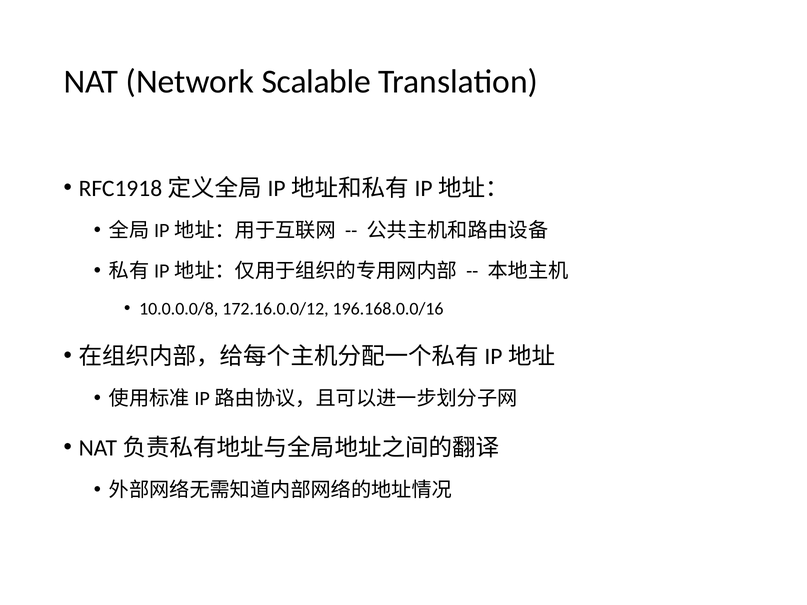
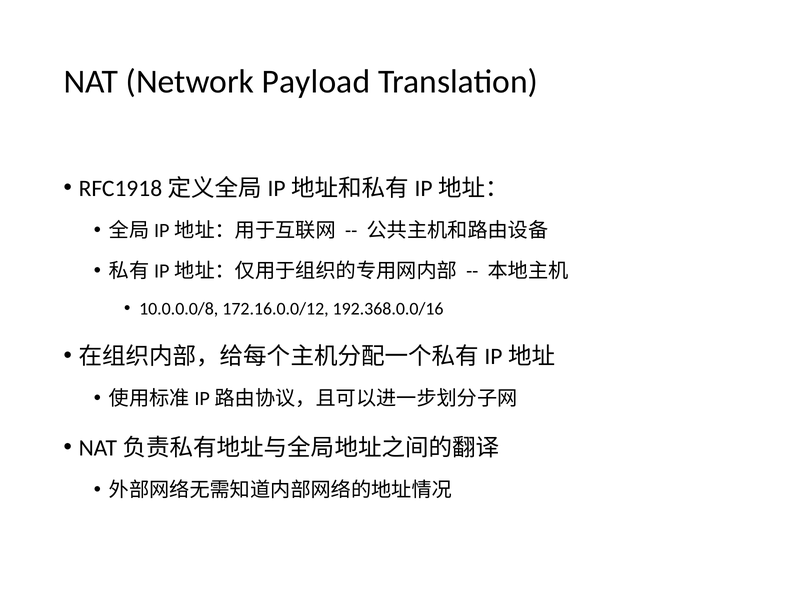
Scalable: Scalable -> Payload (316, 82)
196.168.0.0/16: 196.168.0.0/16 -> 192.368.0.0/16 (388, 309)
